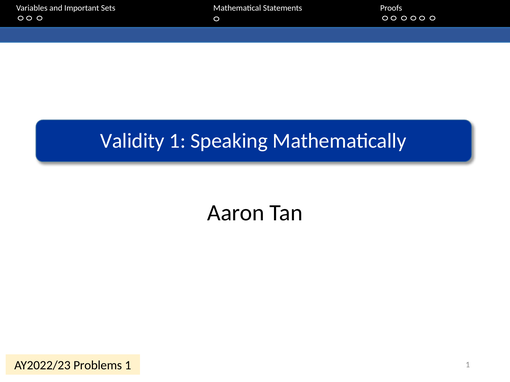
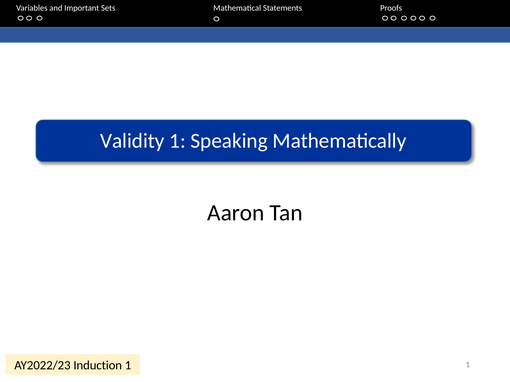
Problems: Problems -> Induction (98, 366)
